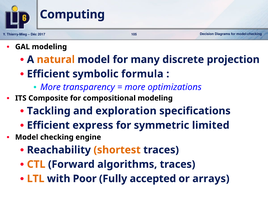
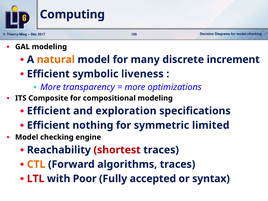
projection: projection -> increment (233, 60)
formula: formula -> liveness (142, 74)
Tackling: Tackling -> Efficient (49, 111)
express: express -> nothing (93, 125)
shortest colour: orange -> red (117, 150)
LTL colour: orange -> red (36, 179)
arrays: arrays -> syntax (211, 179)
